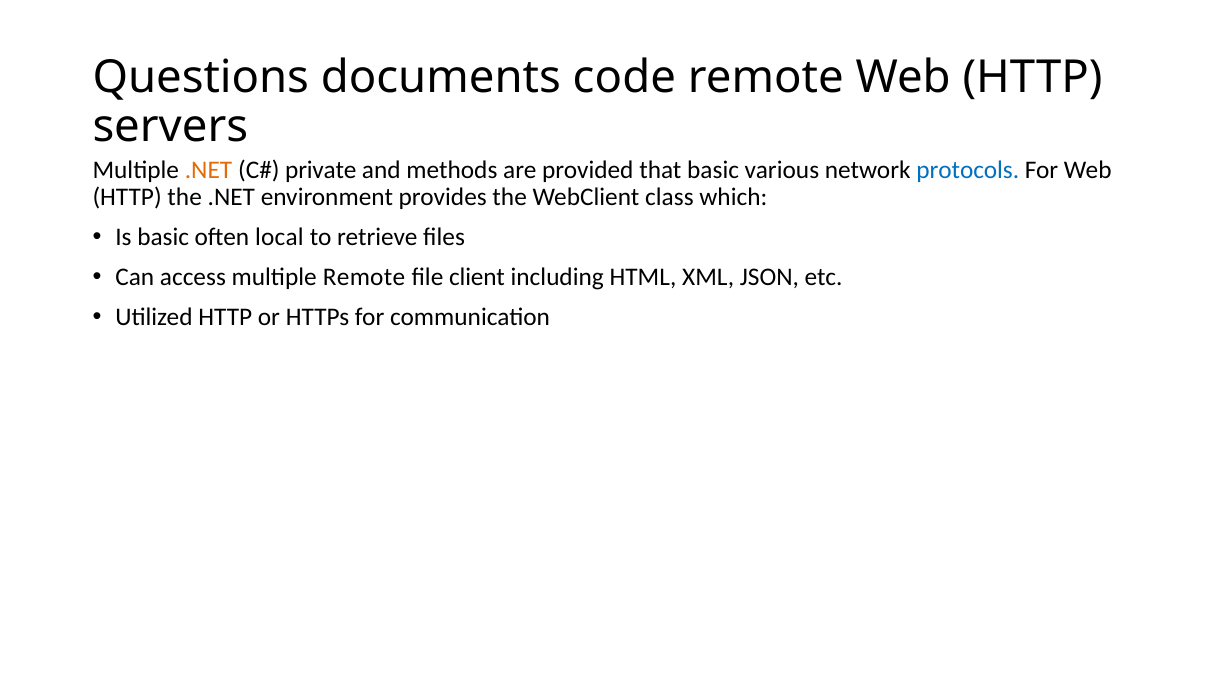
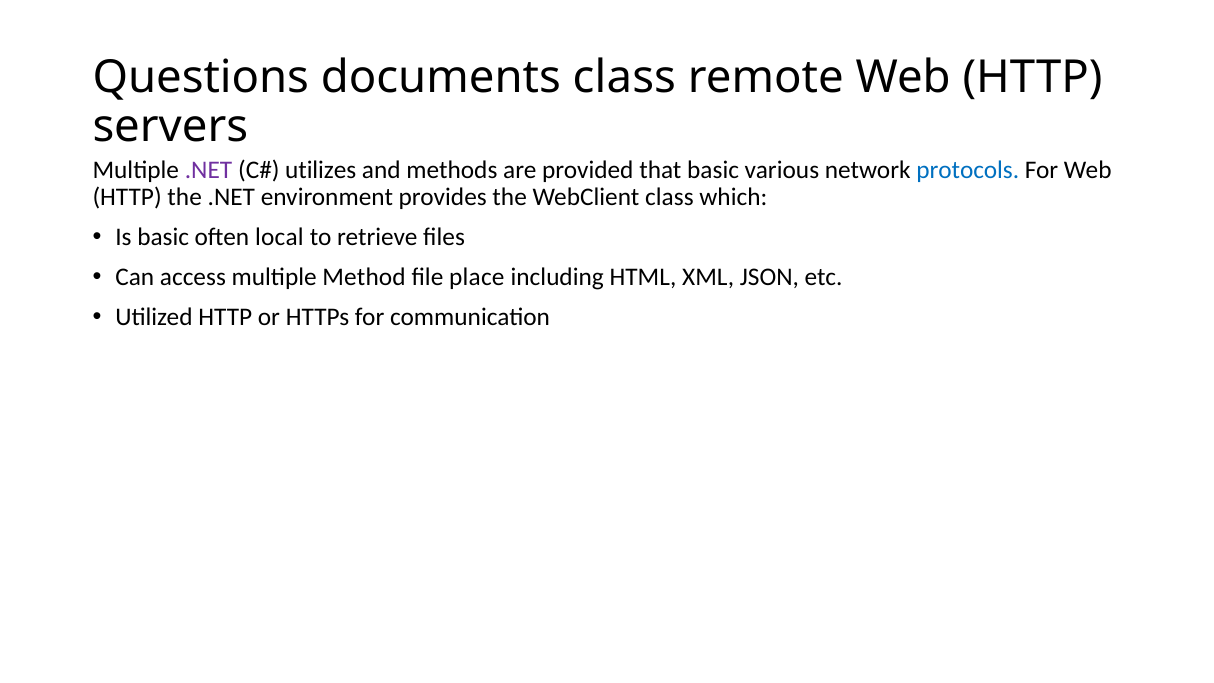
documents code: code -> class (624, 77)
.NET colour: orange -> purple (209, 170)
private: private -> utilizes (321, 170)
multiple Remote: Remote -> Method (364, 277)
client: client -> place (477, 277)
